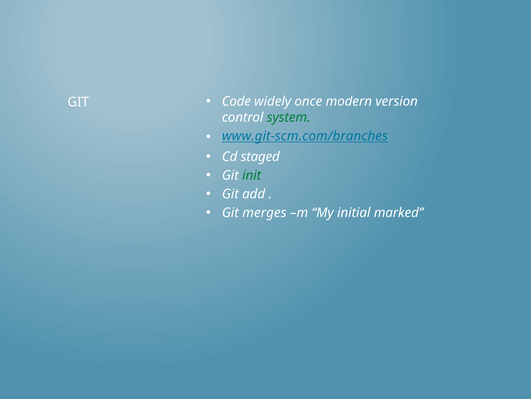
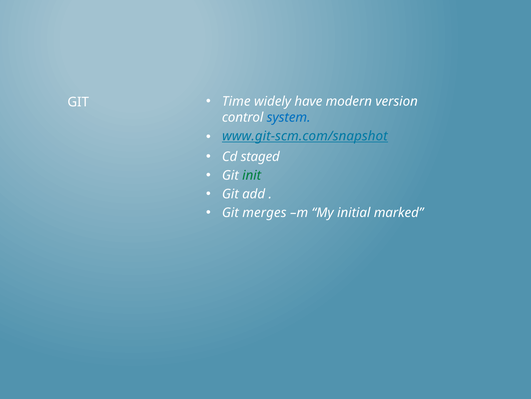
Code: Code -> Time (236, 101)
once: once -> have (308, 101)
system colour: green -> blue (289, 117)
www.git-scm.com/branches: www.git-scm.com/branches -> www.git-scm.com/snapshot (305, 136)
